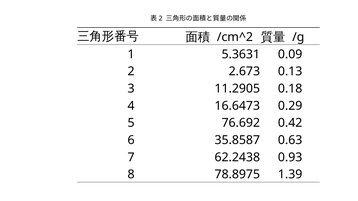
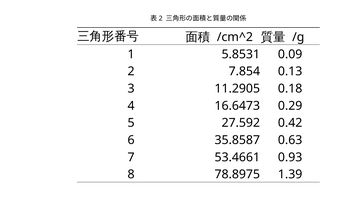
5.3631: 5.3631 -> 5.8531 (241, 54)
2.673: 2.673 -> 7.854 (244, 72)
76.692: 76.692 -> 27.592 (241, 123)
62.2438: 62.2438 -> 53.4661 (237, 158)
